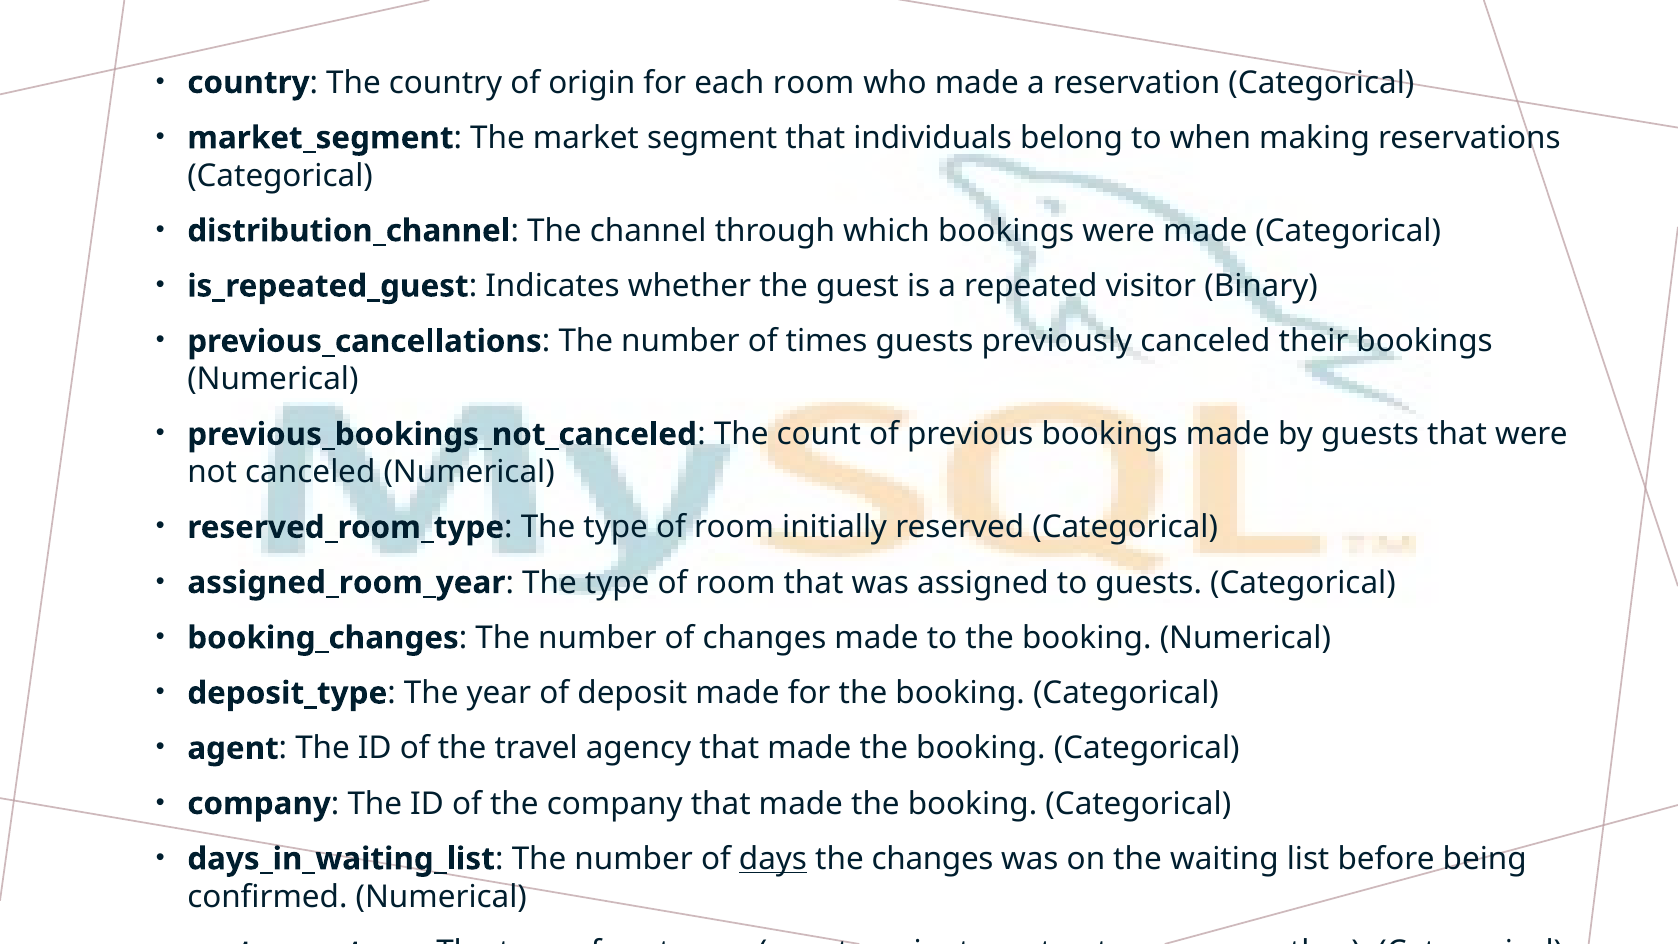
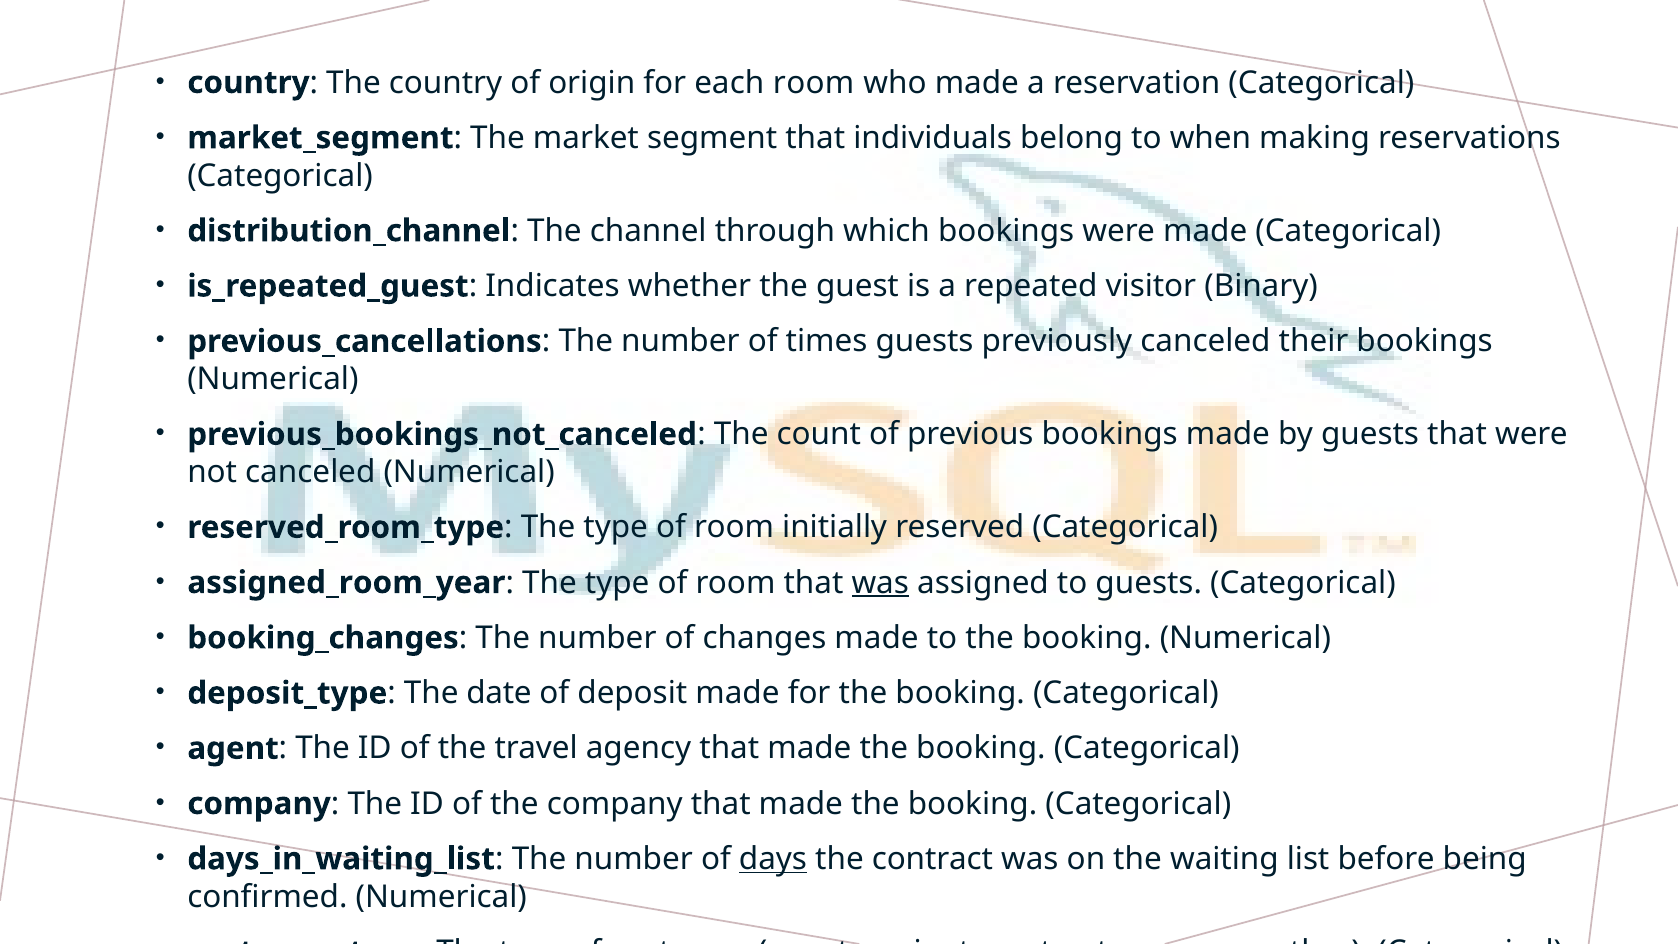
was underline: none -> present (880, 583)
year: year -> date (499, 693)
the changes: changes -> contract (932, 859)
